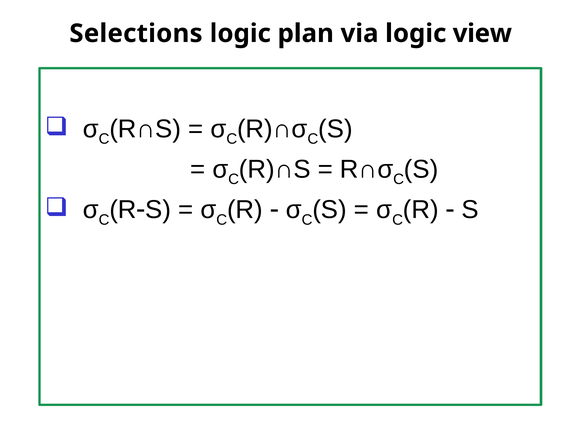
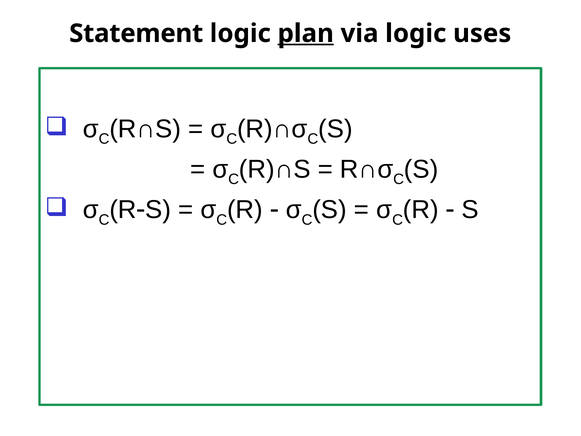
Selections: Selections -> Statement (136, 33)
plan underline: none -> present (306, 33)
view: view -> uses (482, 33)
